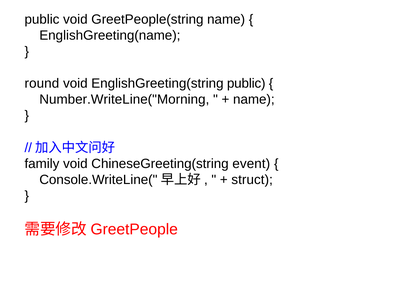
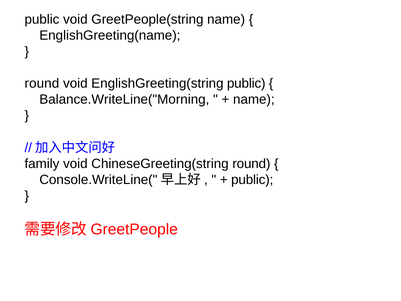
Number.WriteLine("Morning: Number.WriteLine("Morning -> Balance.WriteLine("Morning (124, 99)
ChineseGreeting(string event: event -> round (251, 164)
struct: struct -> public (252, 180)
